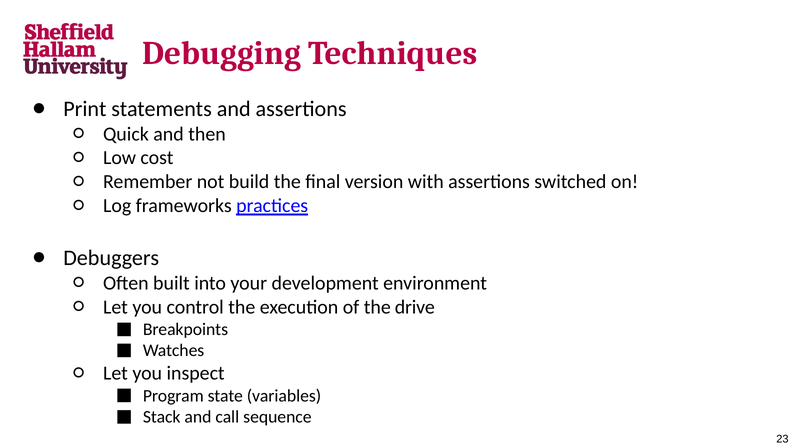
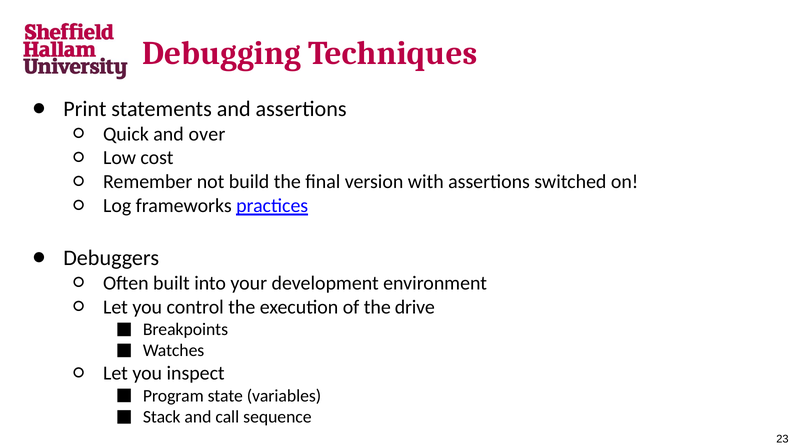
then: then -> over (207, 134)
